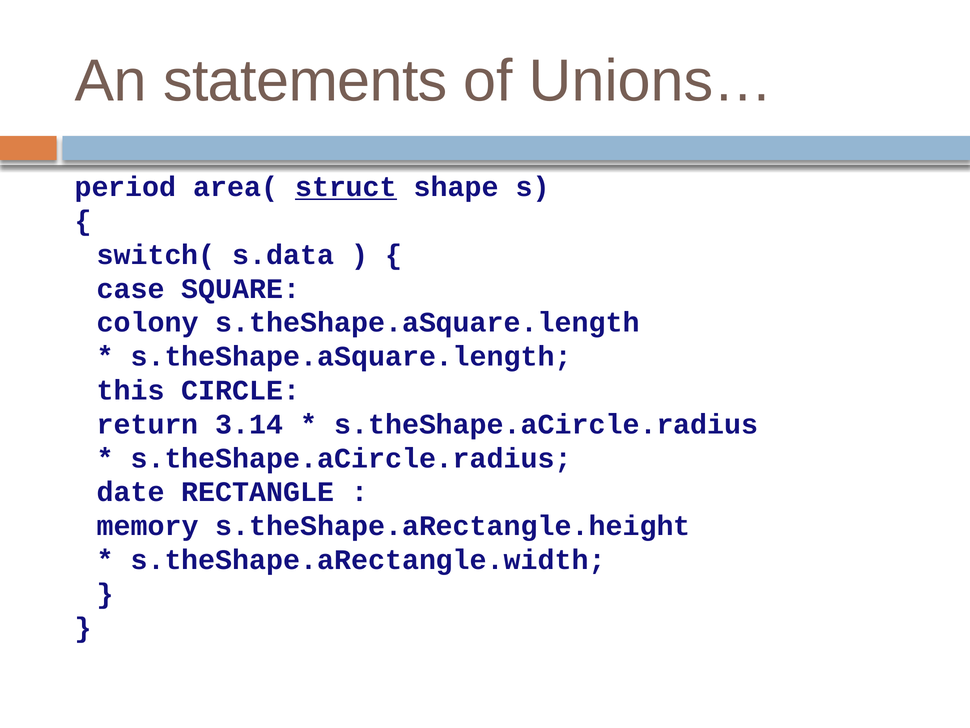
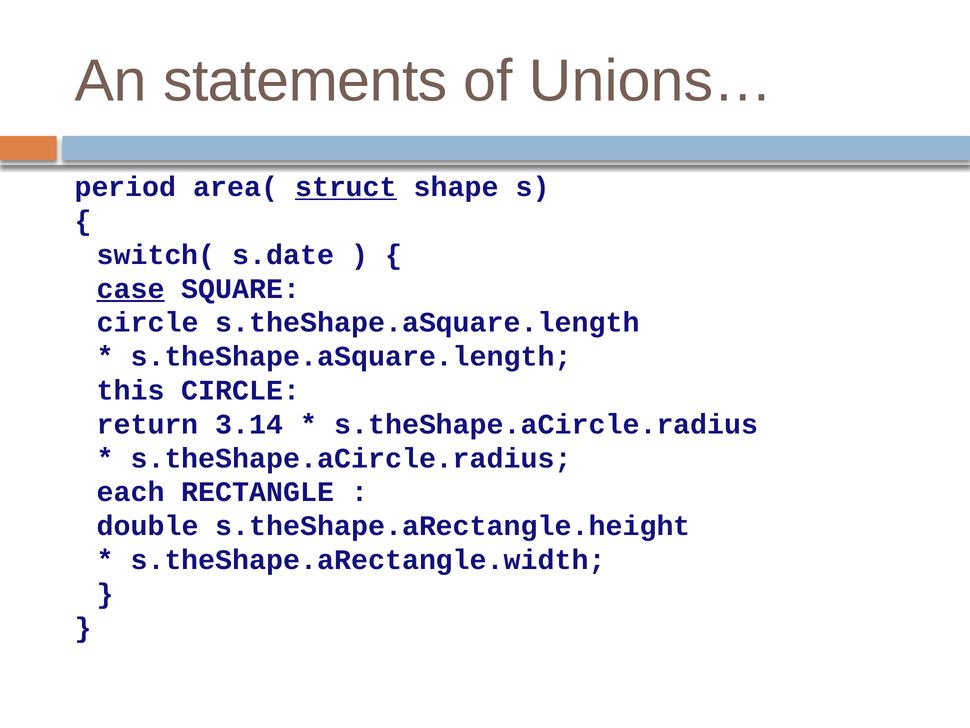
s.data: s.data -> s.date (283, 255)
case underline: none -> present (131, 289)
colony: colony -> circle (148, 322)
date: date -> each (131, 492)
memory: memory -> double (148, 526)
